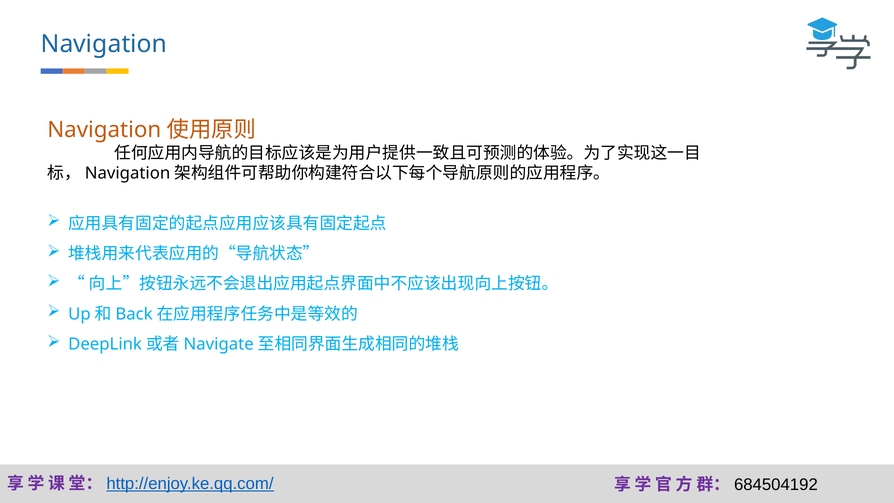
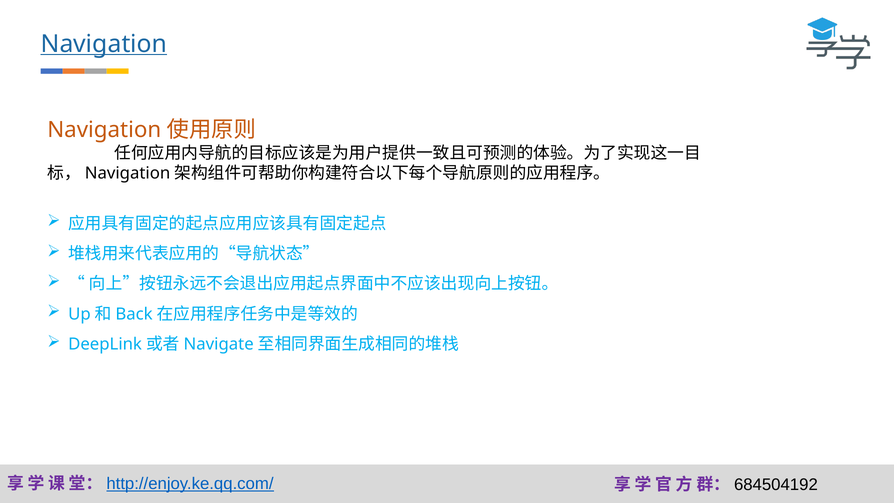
Navigation underline: none -> present (104, 44)
